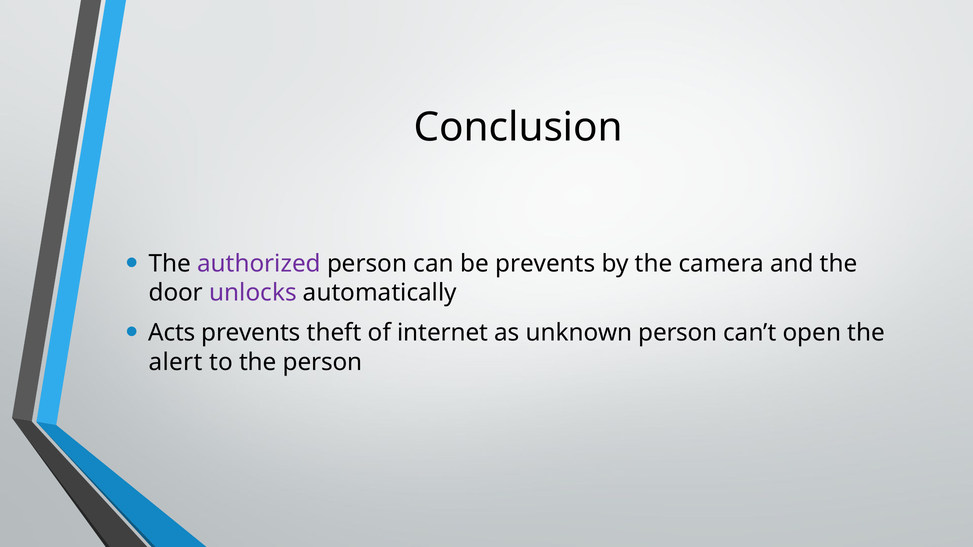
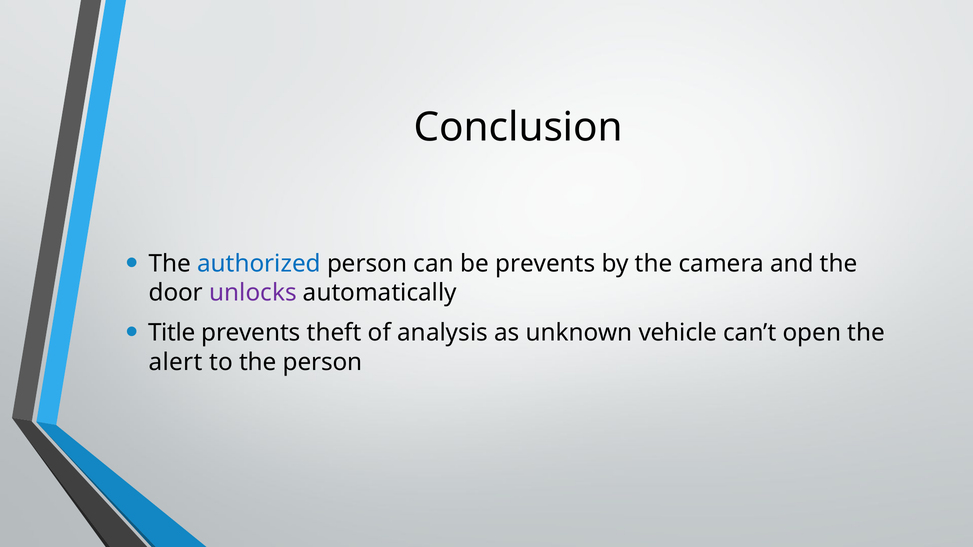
authorized colour: purple -> blue (259, 264)
Acts: Acts -> Title (172, 333)
internet: internet -> analysis (443, 333)
unknown person: person -> vehicle (678, 333)
